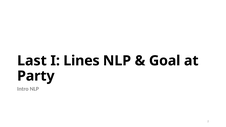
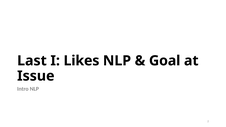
Lines: Lines -> Likes (81, 61)
Party: Party -> Issue (36, 76)
